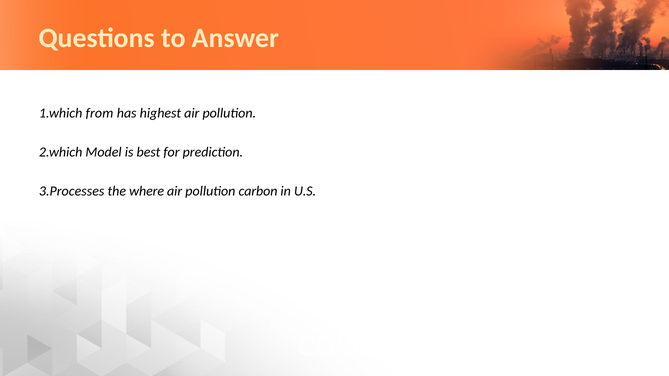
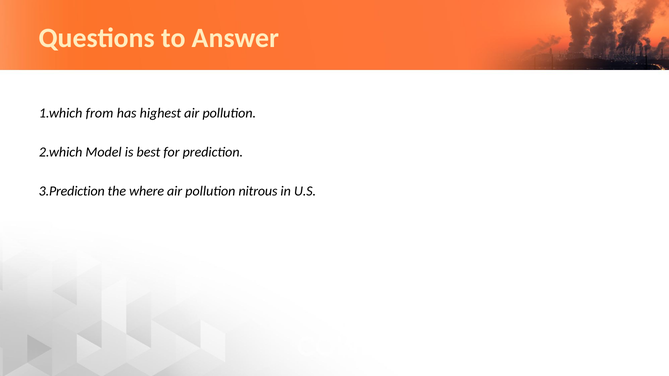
3.Processes: 3.Processes -> 3.Prediction (72, 191)
carbon: carbon -> nitrous (258, 191)
